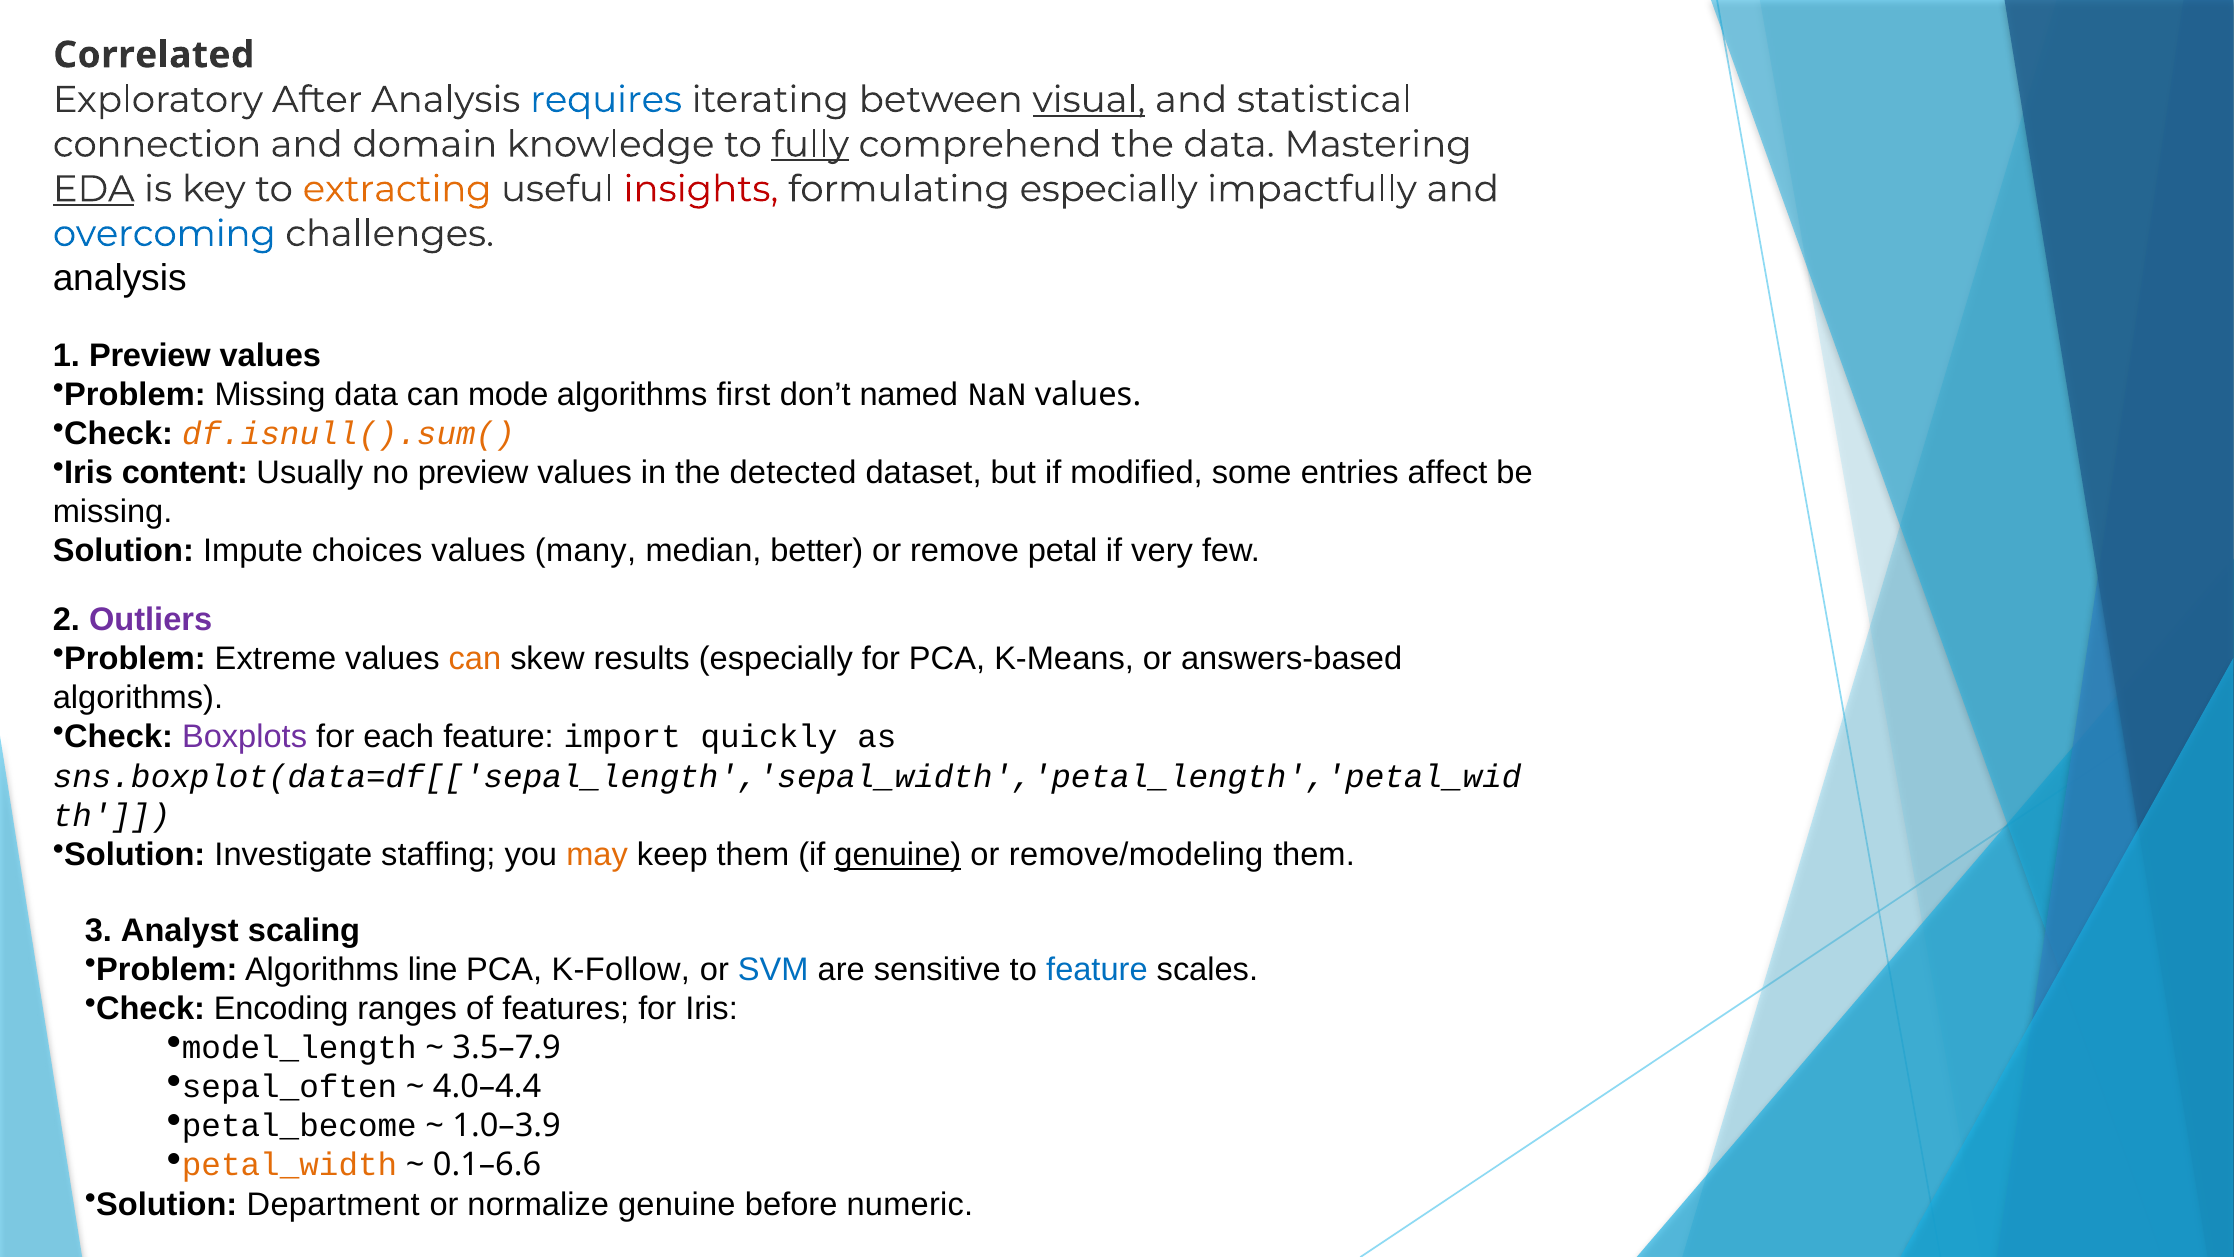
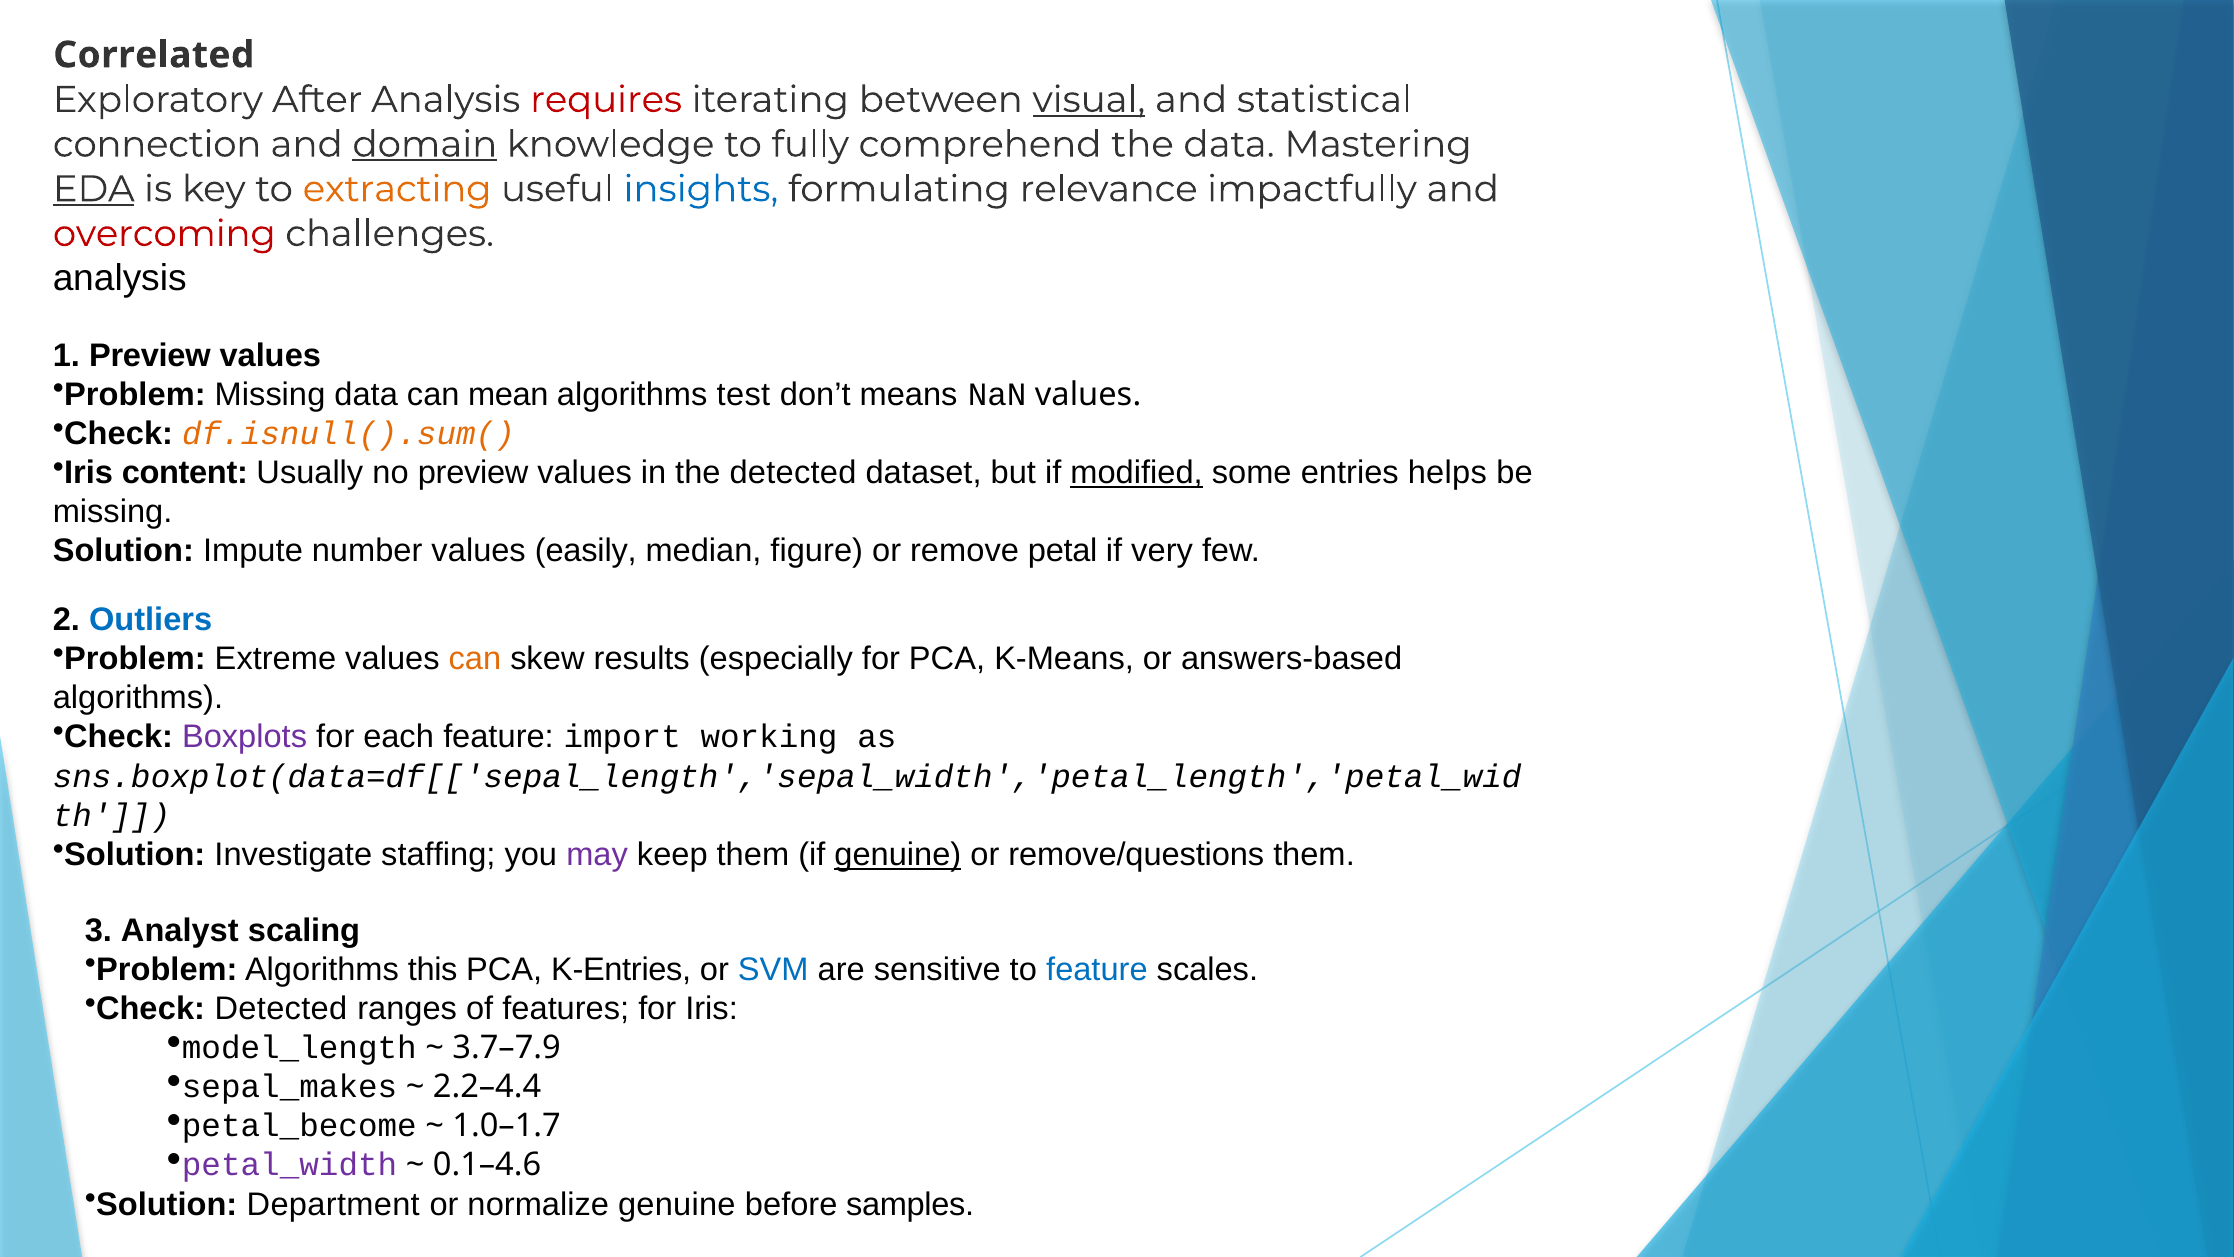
requires colour: blue -> red (606, 100)
domain underline: none -> present (425, 144)
fully underline: present -> none (810, 144)
insights colour: red -> blue (701, 189)
formulating especially: especially -> relevance (1109, 189)
overcoming colour: blue -> red (164, 234)
mode: mode -> mean (508, 394)
first: first -> test (743, 394)
named: named -> means (909, 394)
modified underline: none -> present (1137, 473)
affect: affect -> helps (1447, 473)
choices: choices -> number (367, 551)
many: many -> easily (586, 551)
better: better -> figure (817, 551)
Outliers colour: purple -> blue (151, 620)
quickly: quickly -> working (769, 737)
may colour: orange -> purple (597, 854)
remove/modeling: remove/modeling -> remove/questions (1136, 854)
line: line -> this (433, 969)
K-Follow: K-Follow -> K-Entries (621, 969)
Check Encoding: Encoding -> Detected (281, 1008)
3.5–7.9: 3.5–7.9 -> 3.7–7.9 (507, 1047)
sepal_often: sepal_often -> sepal_makes (290, 1087)
4.0–4.4: 4.0–4.4 -> 2.2–4.4 (487, 1087)
1.0–3.9: 1.0–3.9 -> 1.0–1.7 (507, 1126)
petal_width colour: orange -> purple (290, 1165)
0.1–6.6: 0.1–6.6 -> 0.1–4.6 (487, 1165)
numeric: numeric -> samples (910, 1204)
